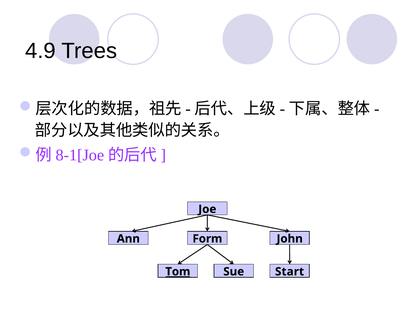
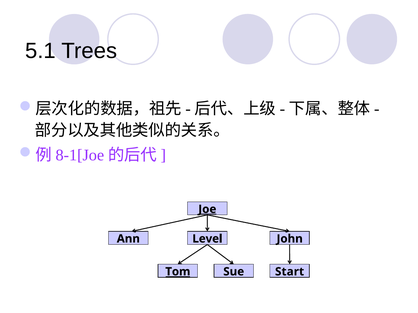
4.9: 4.9 -> 5.1 (40, 51)
Joe underline: none -> present (207, 209)
Form: Form -> Level (207, 239)
